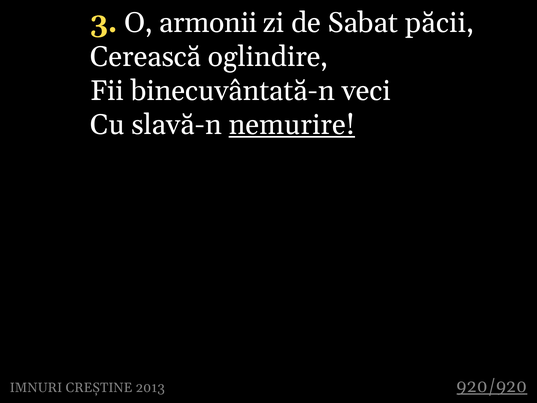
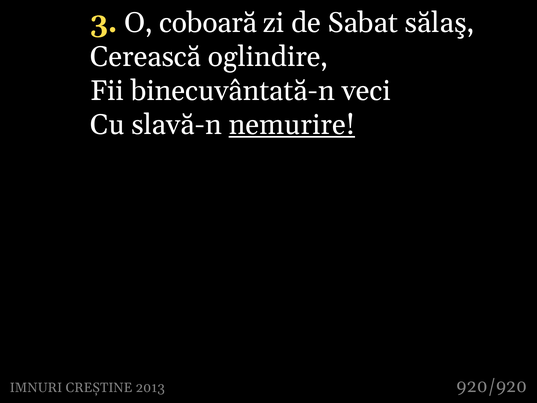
armonii: armonii -> coboară (208, 23)
păcii: păcii -> sălaş (440, 23)
920/920 underline: present -> none (492, 386)
